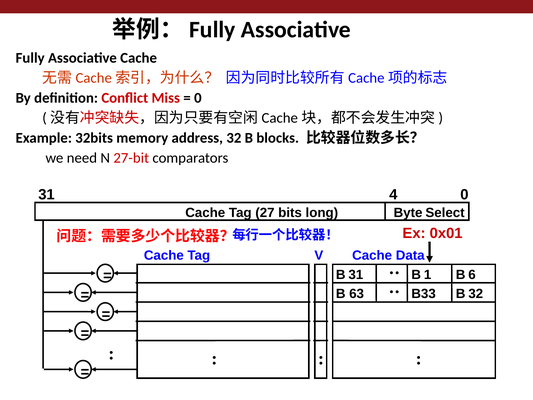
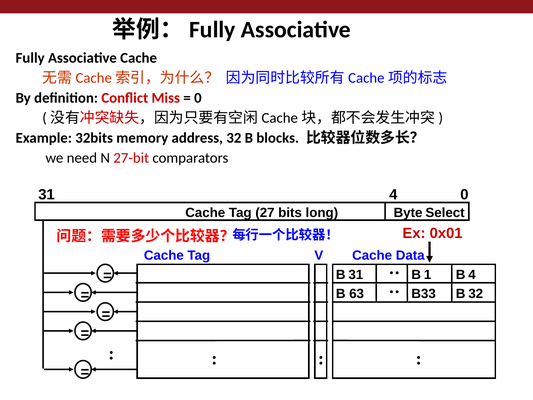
B 6: 6 -> 4 (472, 274)
